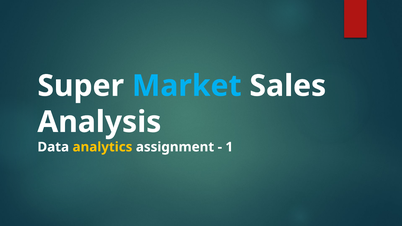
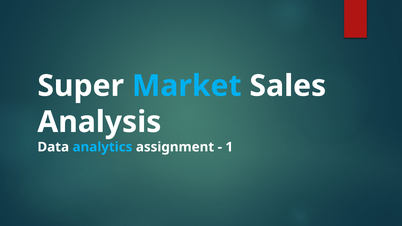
analytics colour: yellow -> light blue (102, 147)
